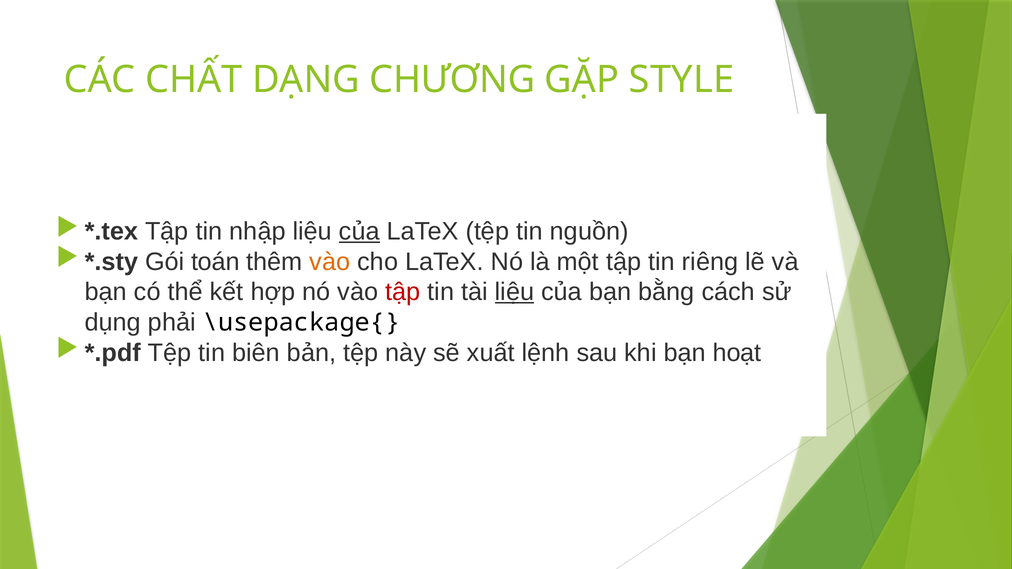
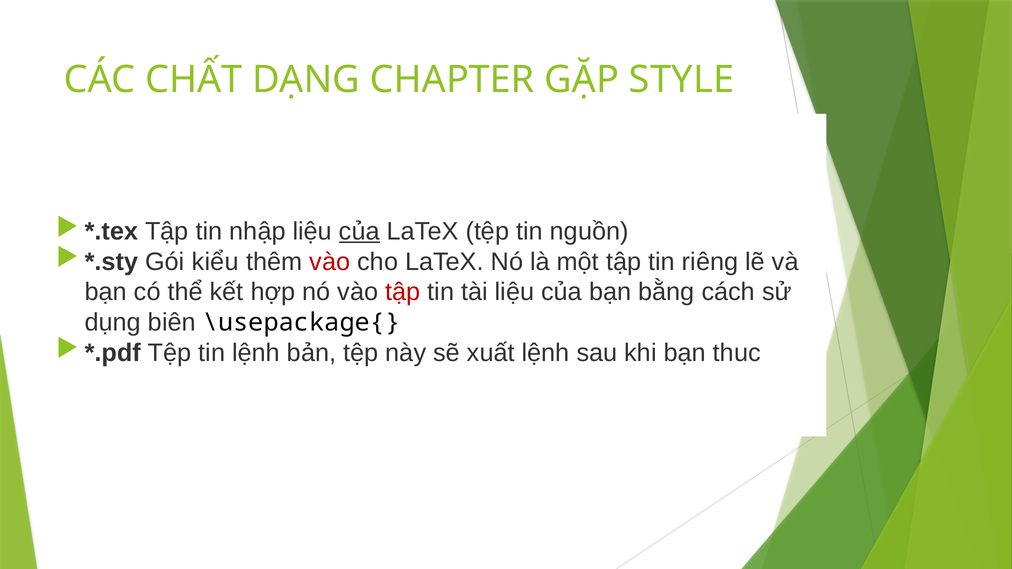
CHƯƠNG: CHƯƠNG -> CHAPTER (452, 80)
toán: toán -> kiểu (215, 262)
vào colour: orange -> red (330, 262)
liệu underline: present -> none (515, 292)
phải: phải -> biên (172, 323)
tin biên: biên -> lệnh (256, 353)
hoạt: hoạt -> thuc (737, 353)
